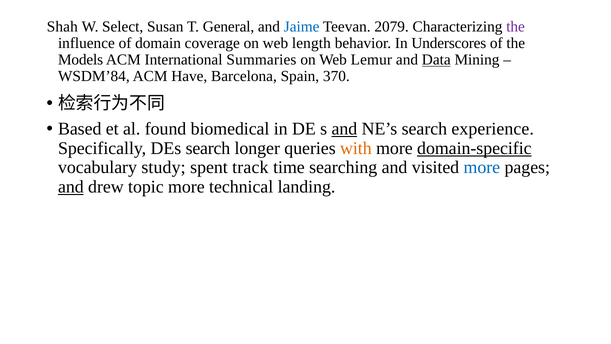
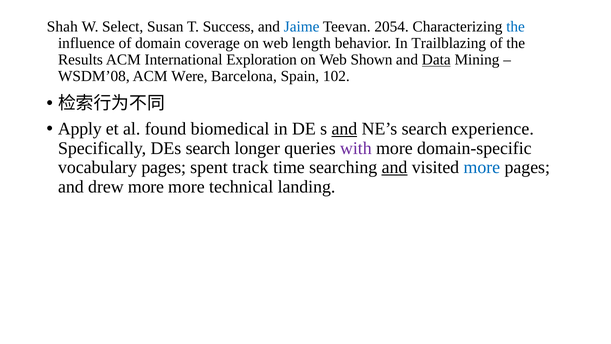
General: General -> Success (229, 27)
2079: 2079 -> 2054 (392, 27)
the colour: purple -> blue (516, 27)
Underscores: Underscores -> Trailblazing (449, 43)
Models: Models -> Results (80, 60)
Summaries: Summaries -> Exploration (262, 60)
Lemur: Lemur -> Shown (372, 60)
WSDM’84: WSDM’84 -> WSDM’08 (94, 76)
Have: Have -> Were (189, 76)
370: 370 -> 102 (336, 76)
Based: Based -> Apply (80, 129)
with colour: orange -> purple (356, 148)
domain-specific underline: present -> none (474, 148)
vocabulary study: study -> pages (164, 167)
and underline: none -> present (395, 167)
and underline: present -> none (71, 186)
drew topic: topic -> more (146, 186)
